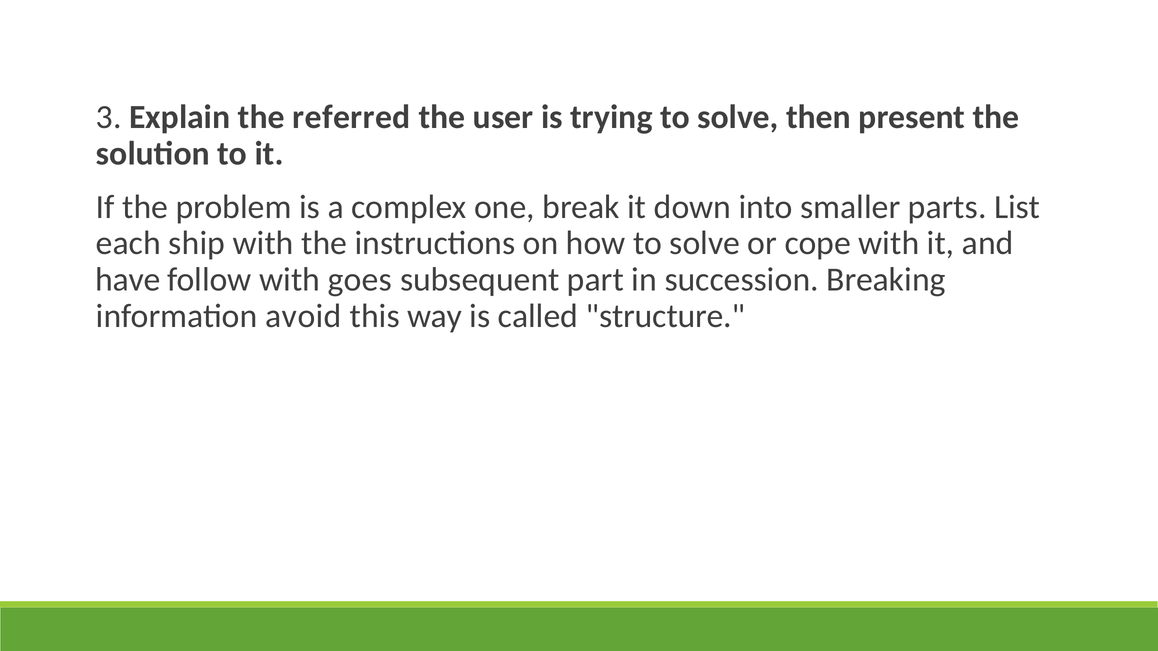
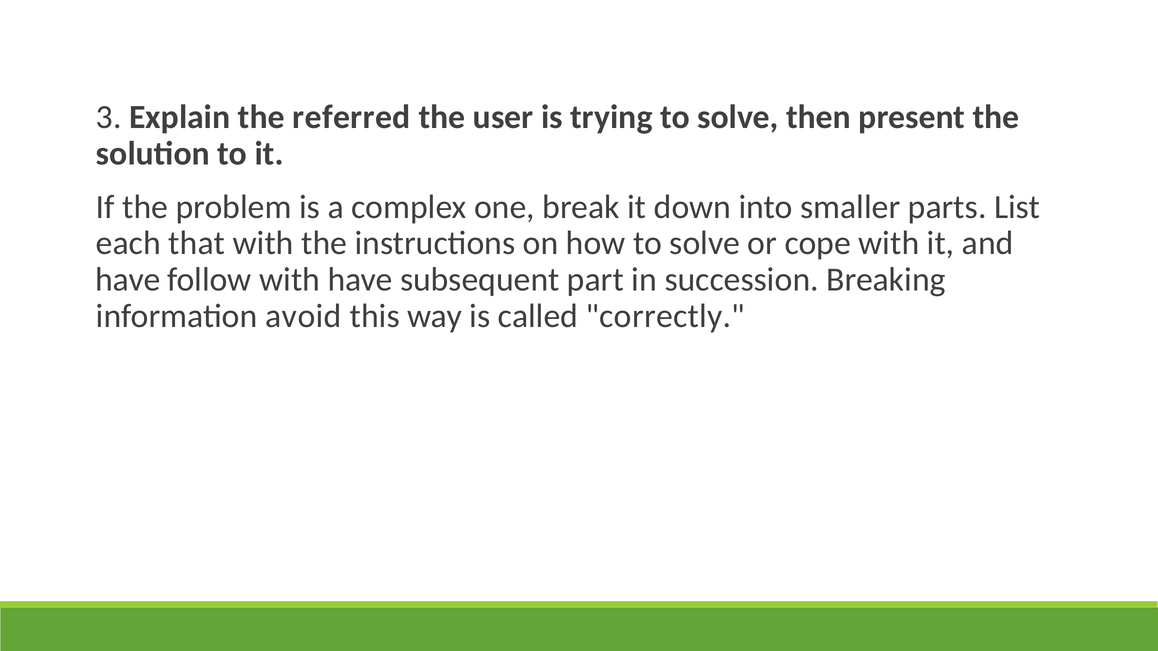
ship: ship -> that (197, 243)
with goes: goes -> have (360, 280)
structure: structure -> correctly (665, 316)
